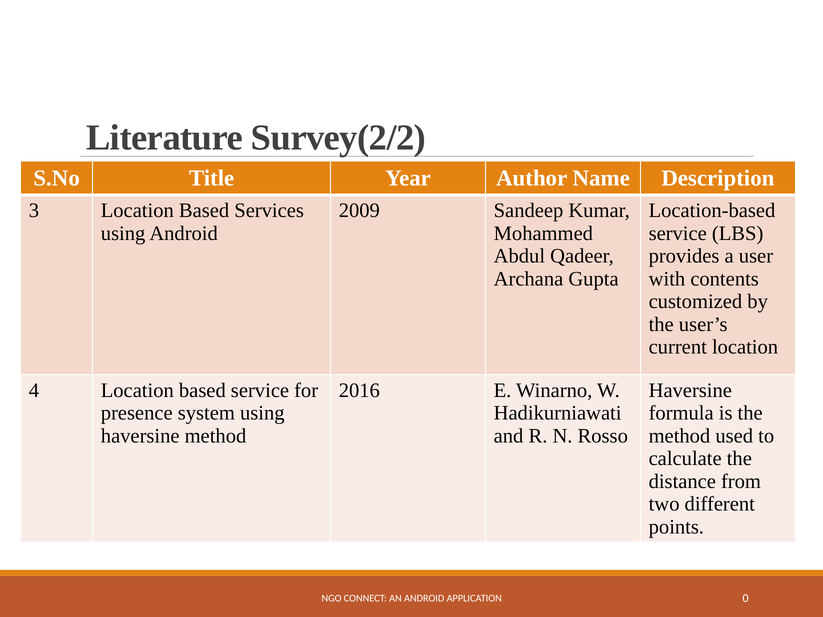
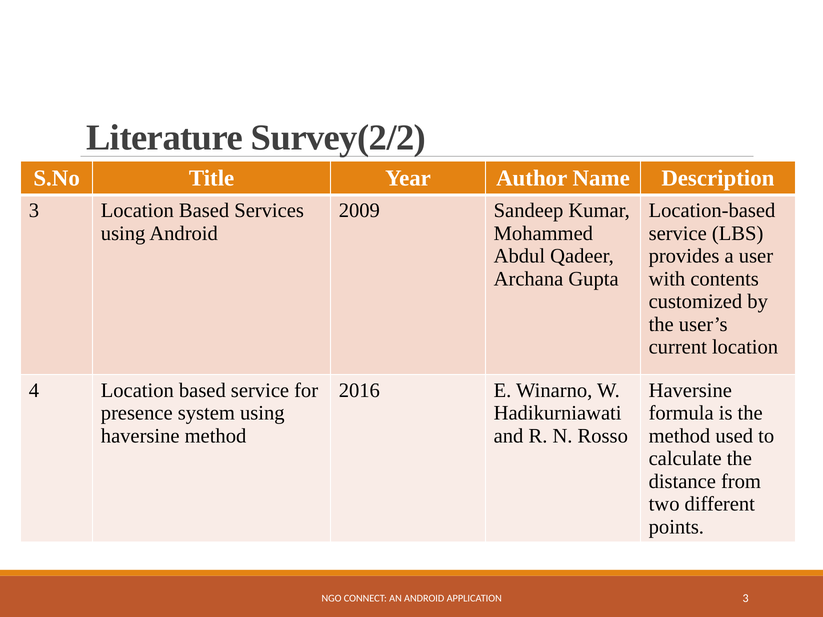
APPLICATION 0: 0 -> 3 (746, 599)
